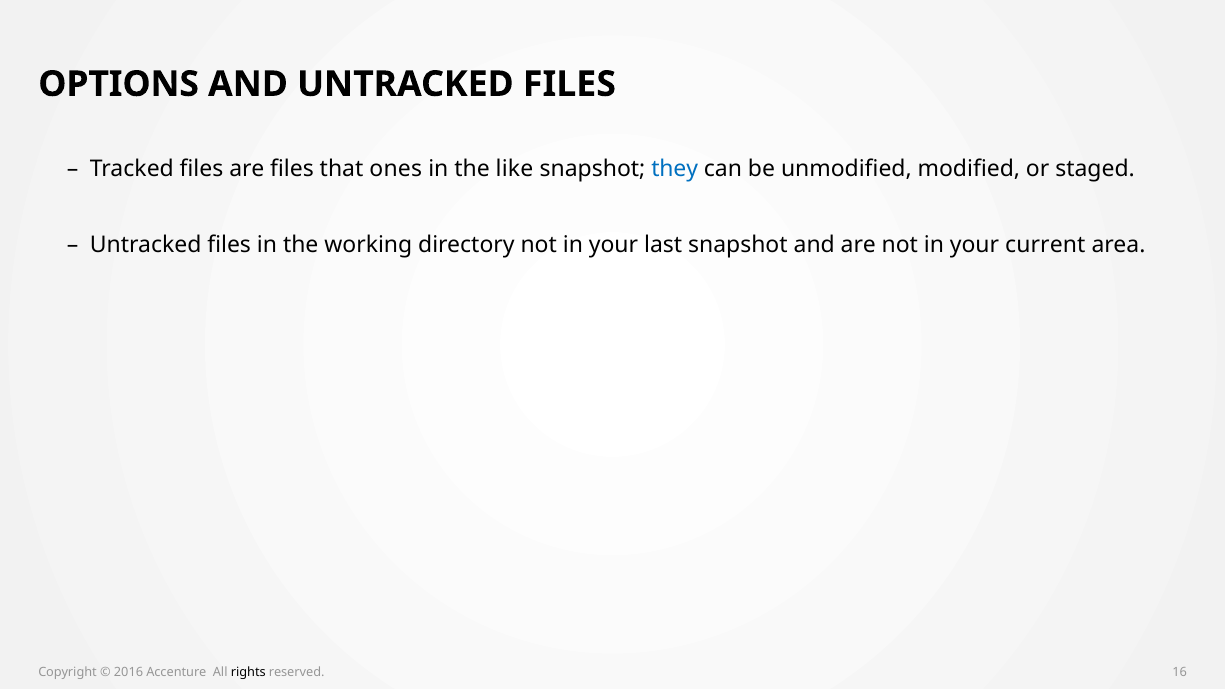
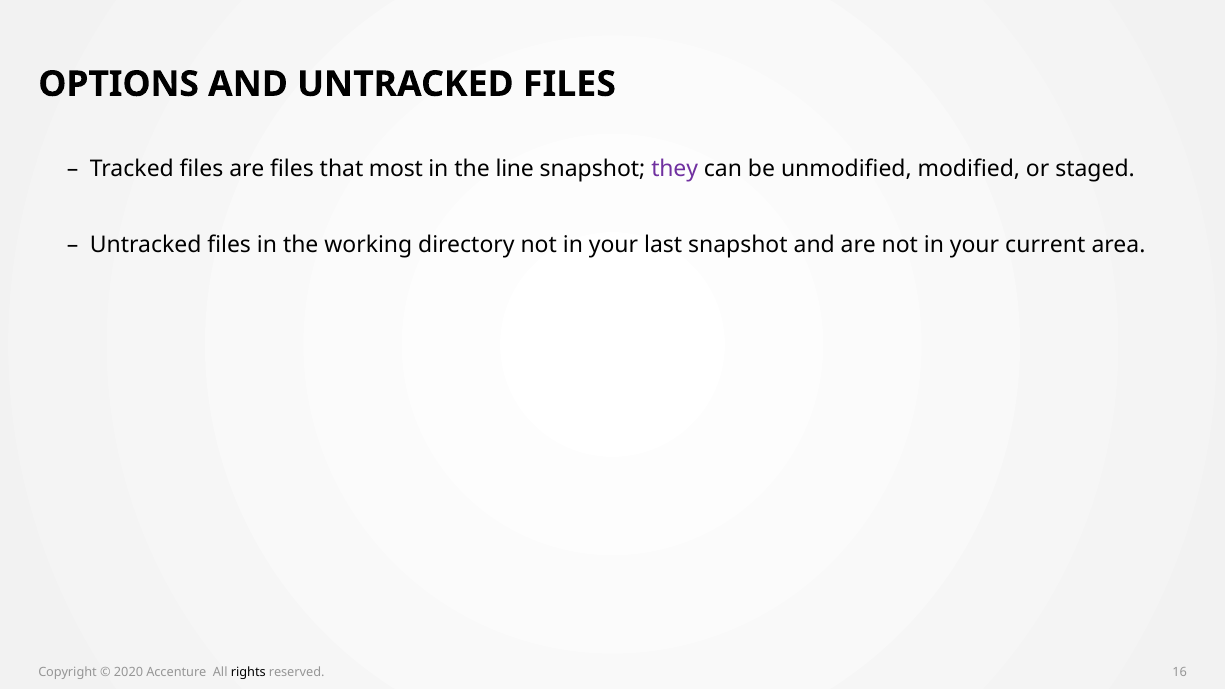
ones: ones -> most (396, 169)
like: like -> line (515, 169)
they colour: blue -> purple (675, 169)
2016: 2016 -> 2020 (129, 673)
